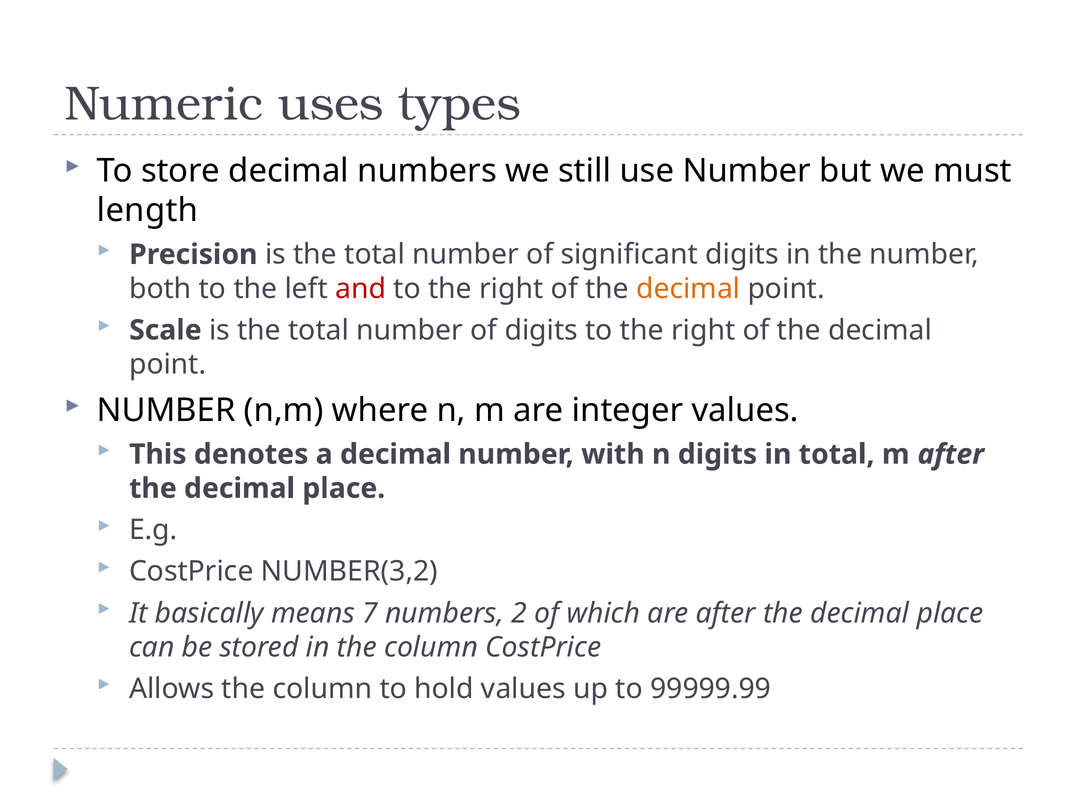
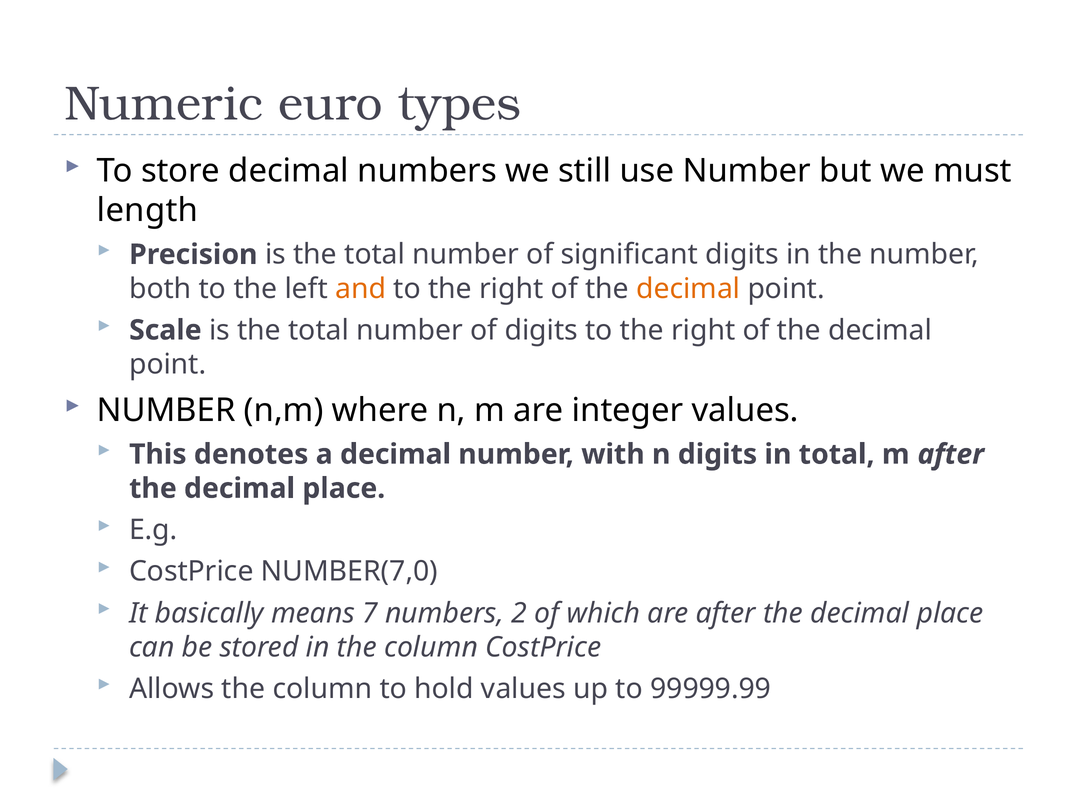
uses: uses -> euro (331, 104)
and colour: red -> orange (361, 289)
NUMBER(3,2: NUMBER(3,2 -> NUMBER(7,0 (349, 571)
